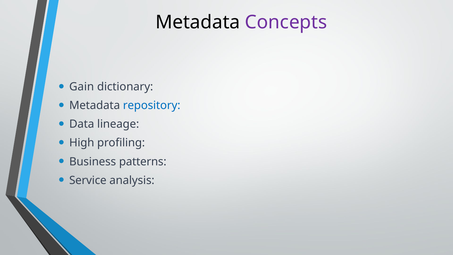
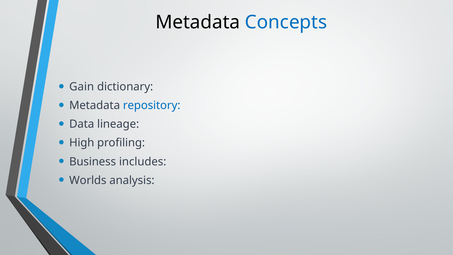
Concepts colour: purple -> blue (286, 22)
patterns: patterns -> includes (143, 161)
Service: Service -> Worlds (88, 180)
